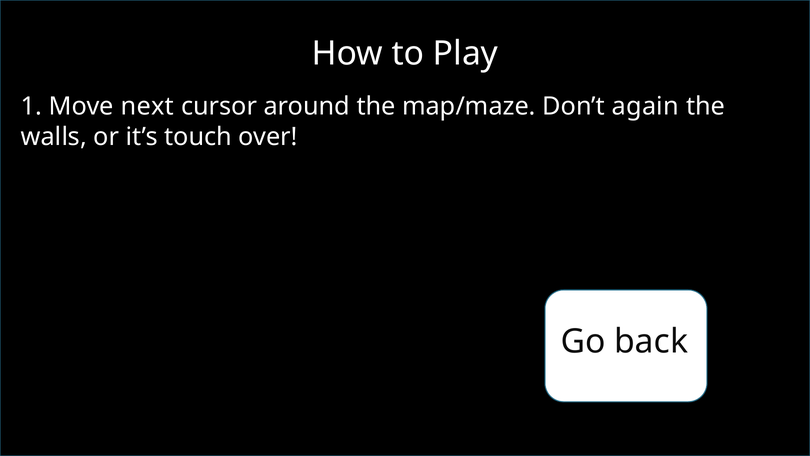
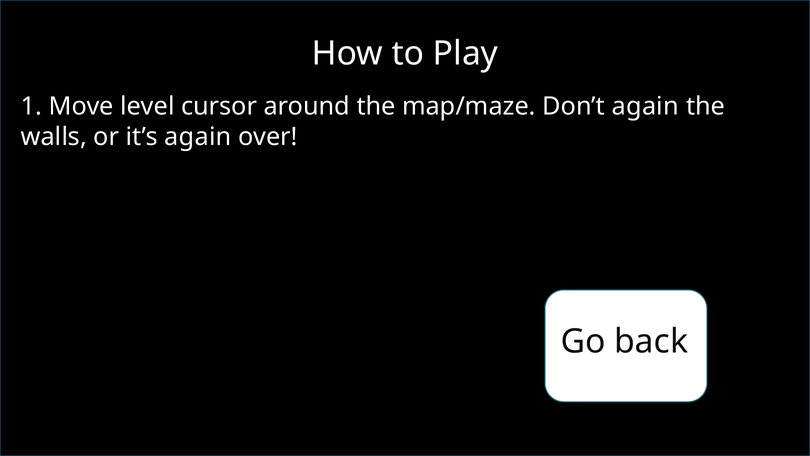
next: next -> level (147, 106)
it’s touch: touch -> again (198, 137)
